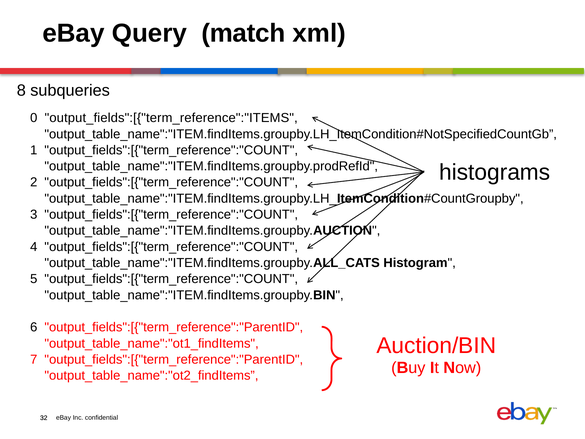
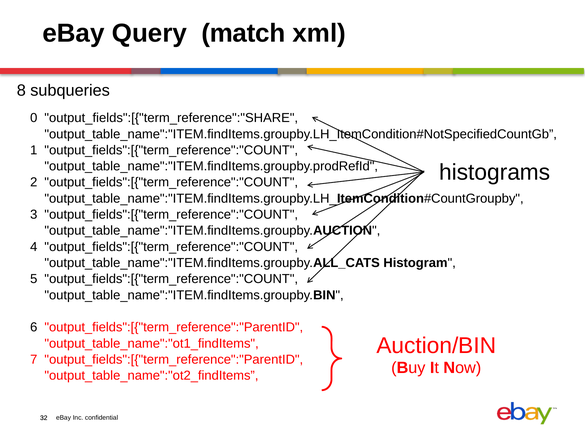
output_fields":[{"term_reference":"ITEMS: output_fields":[{"term_reference":"ITEMS -> output_fields":[{"term_reference":"SHARE (171, 118)
